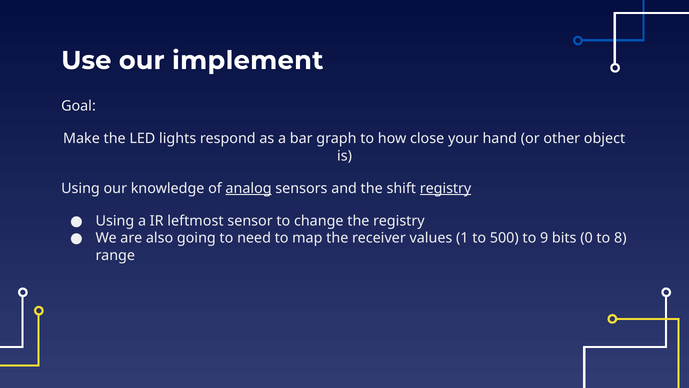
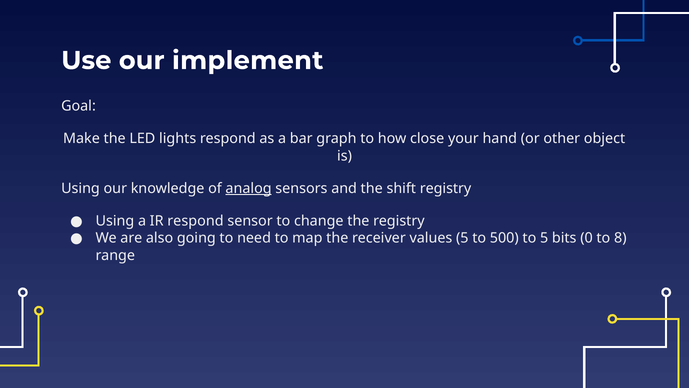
registry underline: present -> none (446, 188)
IR leftmost: leftmost -> respond (195, 221)
values 1: 1 -> 5 (462, 238)
to 9: 9 -> 5 (544, 238)
